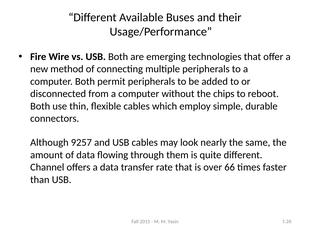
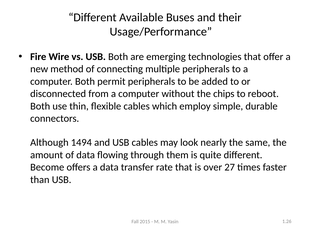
9257: 9257 -> 1494 (81, 143)
Channel: Channel -> Become (47, 168)
66: 66 -> 27 (230, 168)
